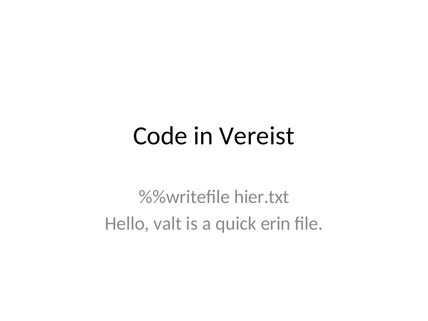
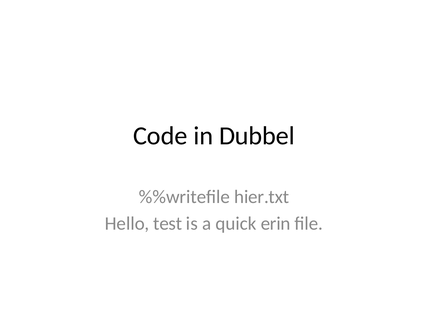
Vereist: Vereist -> Dubbel (257, 136)
valt: valt -> test (168, 223)
